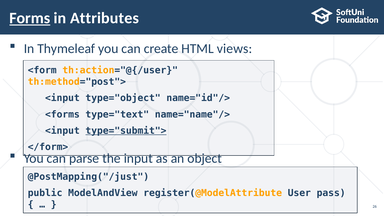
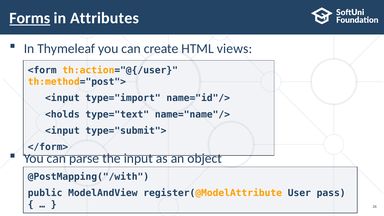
type="object: type="object -> type="import (123, 98)
<forms: <forms -> <holds (62, 114)
type="submit"> underline: present -> none (126, 131)
@PostMapping("/just: @PostMapping("/just -> @PostMapping("/with (88, 177)
